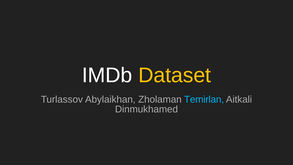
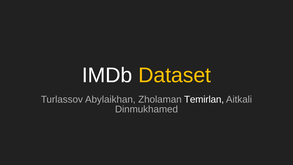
Temirlan colour: light blue -> white (204, 99)
